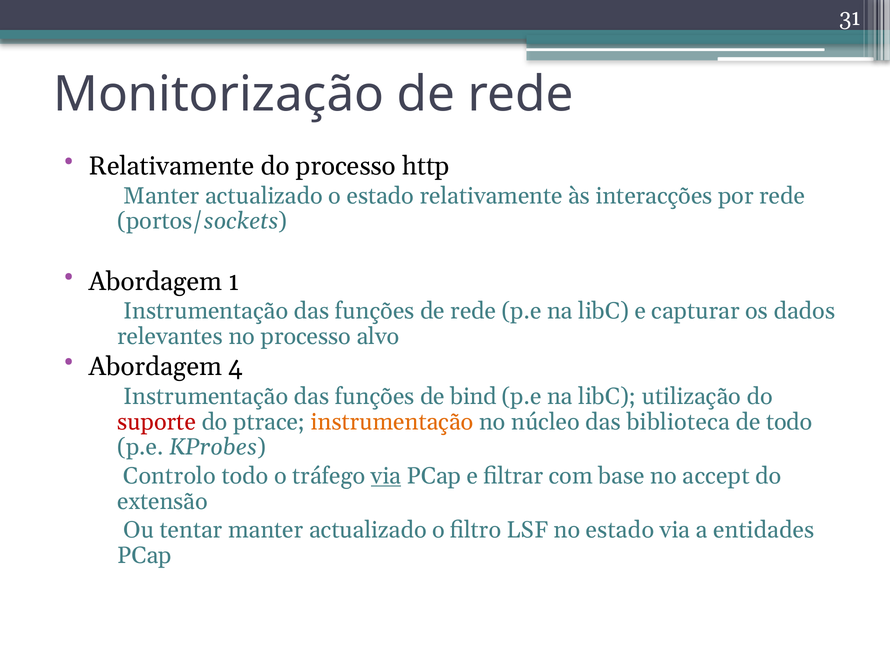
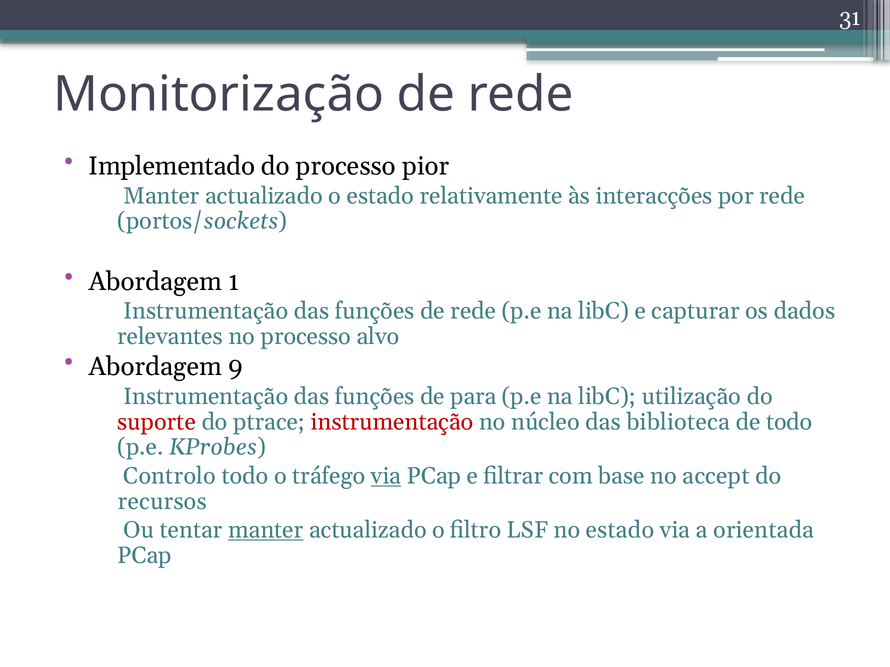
Relativamente: Relativamente -> Implementado (172, 166)
http: http -> pior (426, 166)
4: 4 -> 9 (236, 367)
bind: bind -> para (473, 397)
instrumentação colour: orange -> red (392, 422)
extensão: extensão -> recursos (162, 502)
manter underline: none -> present (266, 530)
entidades: entidades -> orientada (764, 530)
